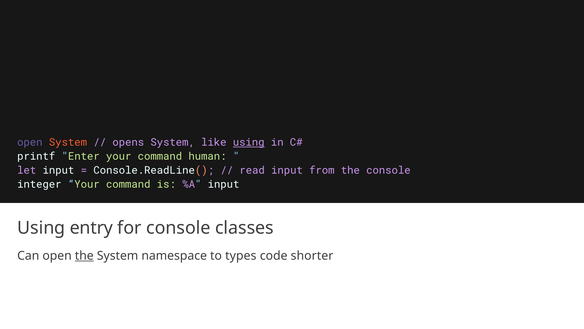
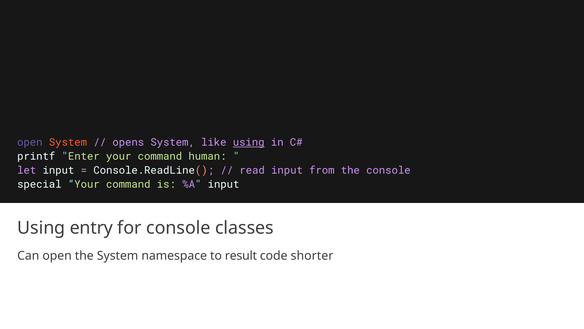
integer: integer -> special (39, 184)
the underline: present -> none (84, 255)
types: types -> result (241, 255)
